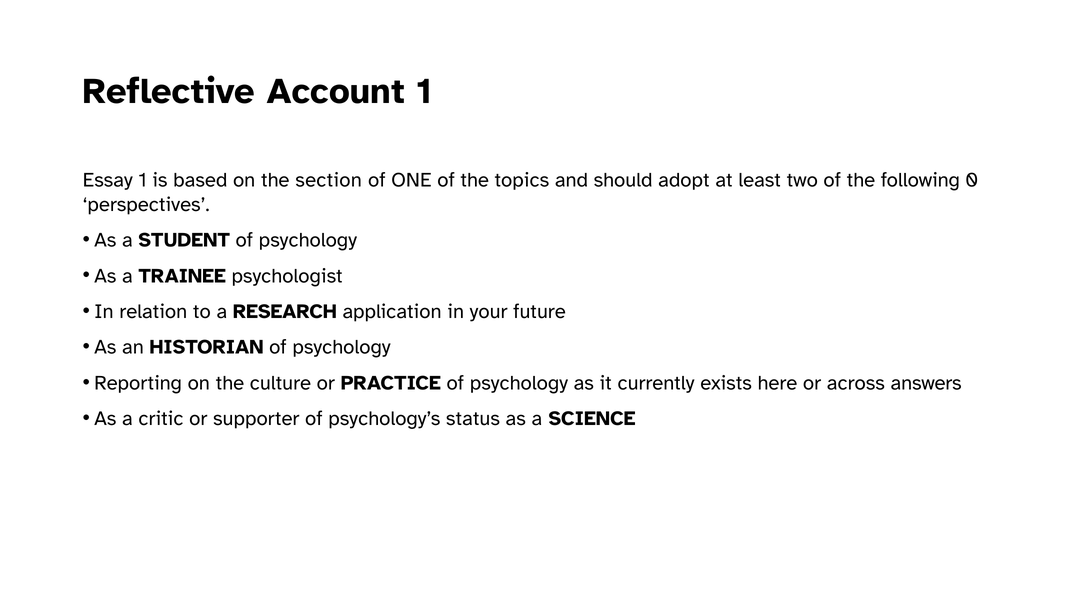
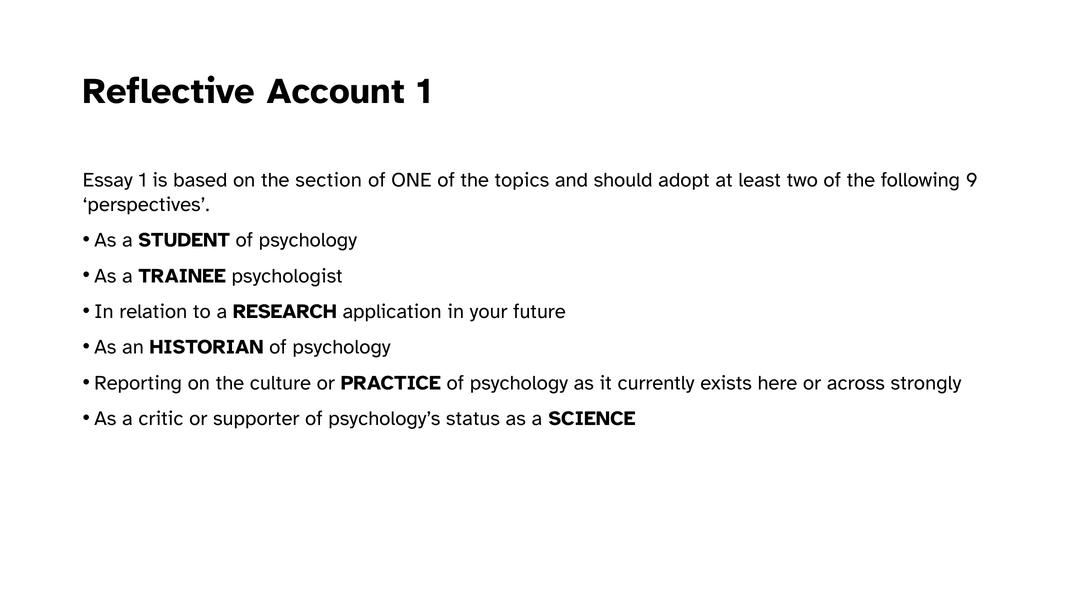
0: 0 -> 9 (972, 180)
answers: answers -> strongly (926, 383)
